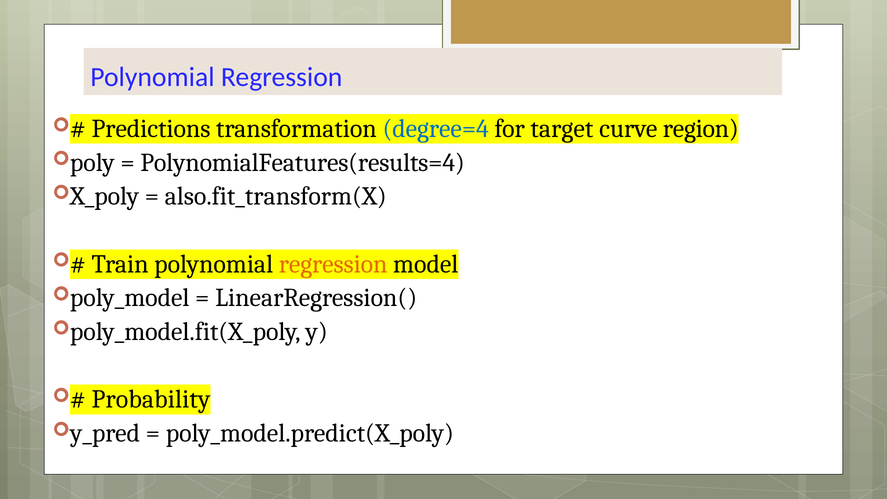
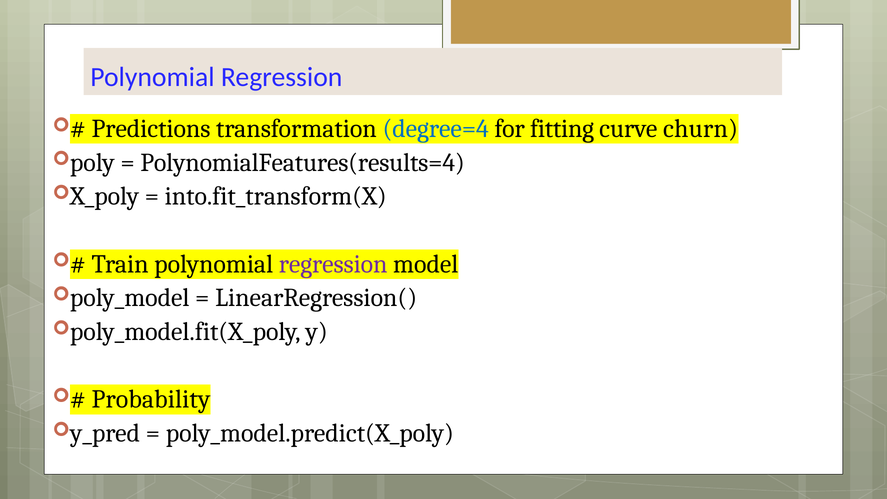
target: target -> fitting (562, 129)
region: region -> churn (701, 129)
also.fit_transform(X: also.fit_transform(X -> into.fit_transform(X (276, 196)
regression colour: orange -> purple (333, 264)
